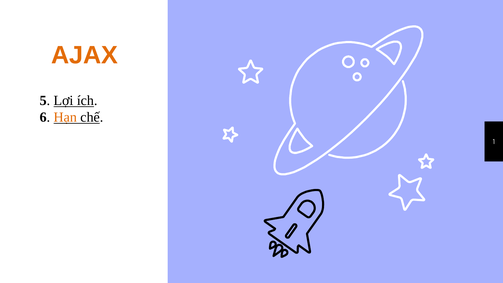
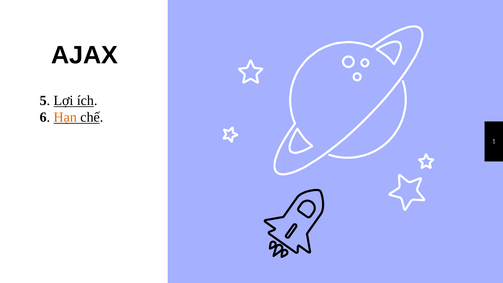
AJAX colour: orange -> black (85, 55)
